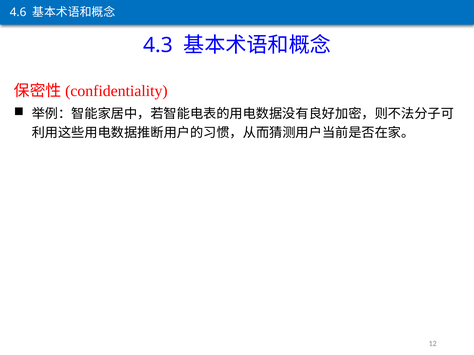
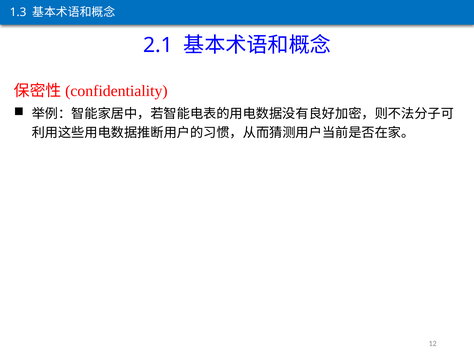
4.6: 4.6 -> 1.3 (18, 12)
4.3: 4.3 -> 2.1 (158, 45)
